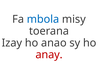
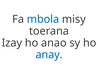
anay colour: red -> blue (49, 54)
